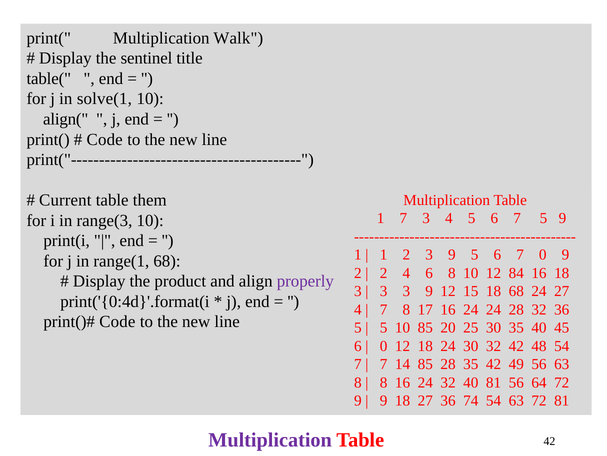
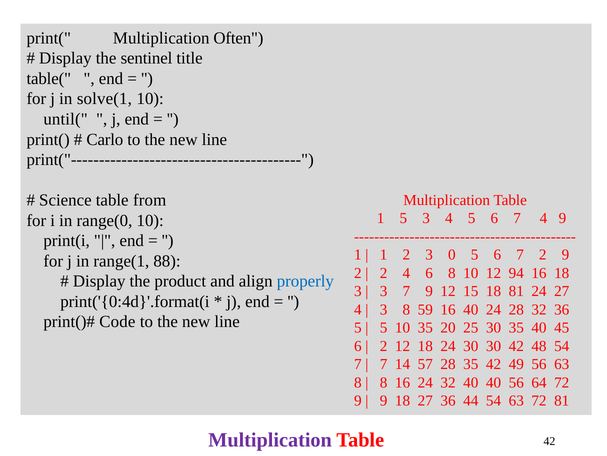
Walk: Walk -> Often (238, 38)
align(: align( -> until( (66, 119)
Code: Code -> Carlo (105, 139)
Current: Current -> Science (65, 200)
them: them -> from (150, 200)
1 7: 7 -> 5 (403, 218)
7 5: 5 -> 4 (544, 218)
range(3: range(3 -> range(0 (104, 220)
2 3 9: 9 -> 0 (452, 254)
7 0: 0 -> 2 (543, 254)
range(1 68: 68 -> 88 (167, 261)
84: 84 -> 94 (516, 273)
properly colour: purple -> blue (305, 281)
3 3: 3 -> 7 (406, 291)
18 68: 68 -> 81 (516, 291)
7: 7 -> 3 (384, 309)
17: 17 -> 59 (425, 309)
24: 24 -> 40 (471, 309)
10 85: 85 -> 35 (425, 327)
0: 0 -> 2 (384, 346)
30 32: 32 -> 30 (494, 346)
14 85: 85 -> 57 (425, 364)
40 81: 81 -> 40 (494, 382)
74: 74 -> 44 (471, 400)
